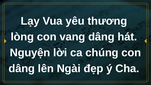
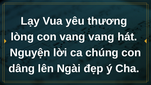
vang dâng: dâng -> vang (101, 37)
